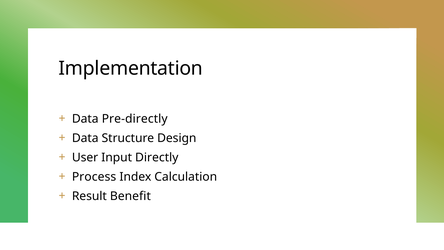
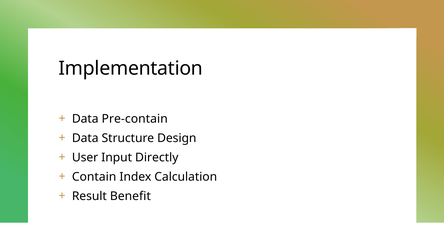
Pre-directly: Pre-directly -> Pre-contain (135, 119)
Process: Process -> Contain (94, 177)
